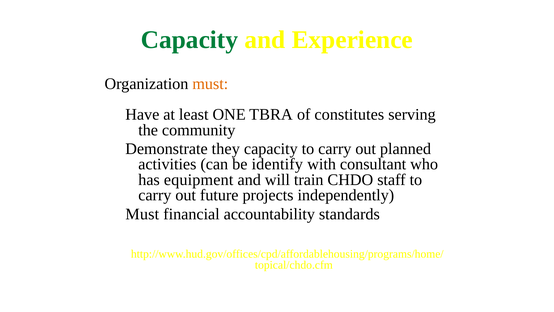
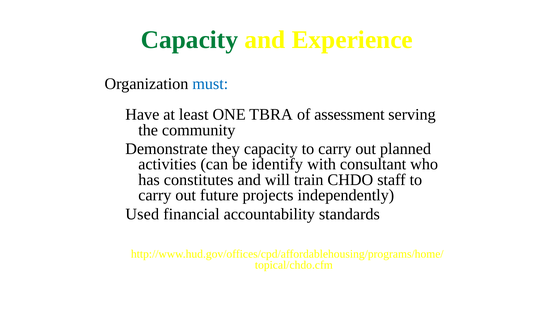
must colour: orange -> blue (210, 84)
constitutes: constitutes -> assessment (349, 114)
equipment: equipment -> constitutes (199, 180)
Must: Must -> Used (142, 214)
